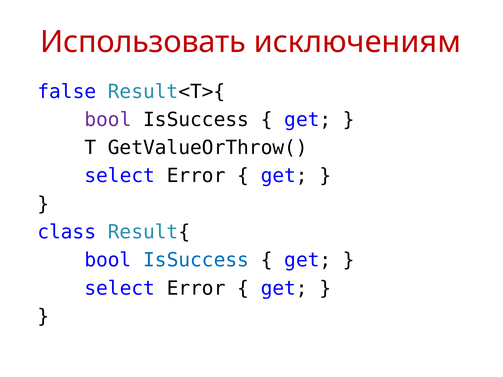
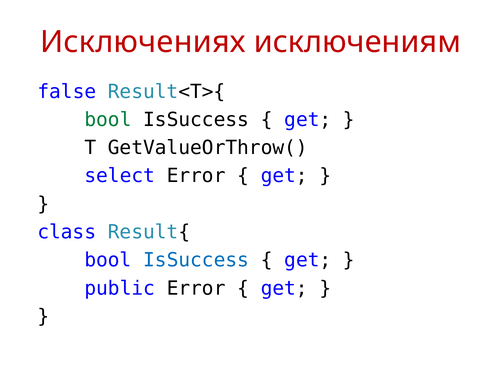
Использовать: Использовать -> Исключениях (143, 42)
bool colour: purple -> green (108, 120)
select: select -> public (120, 288)
